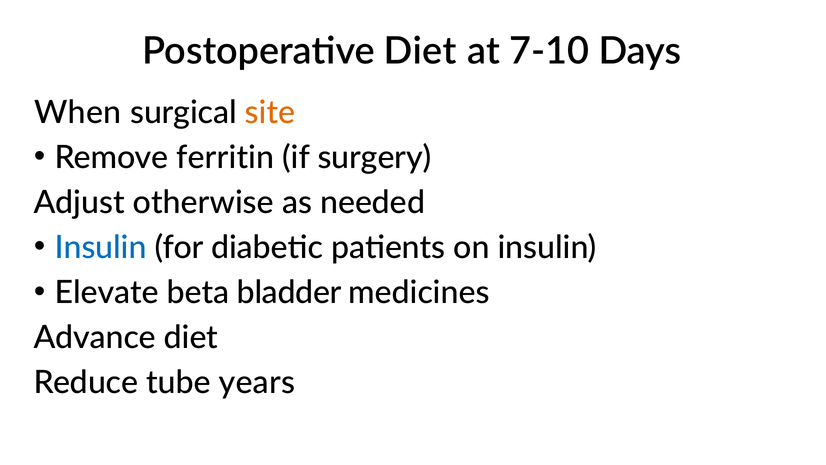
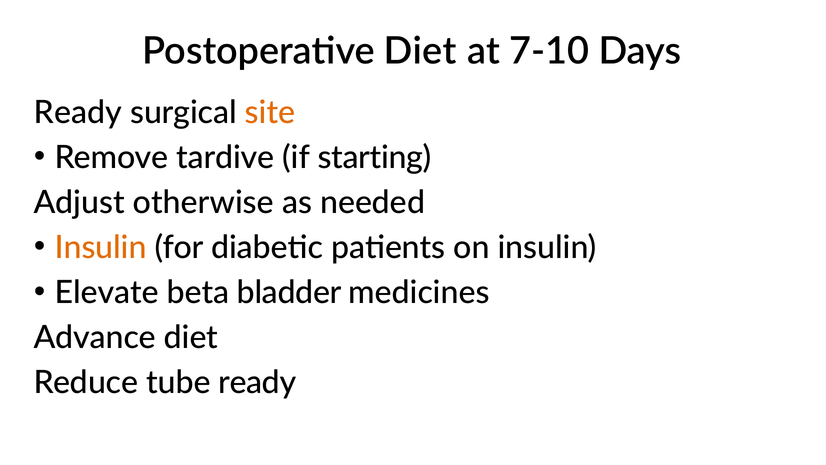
When: When -> Ready (78, 112)
ferritin: ferritin -> tardive (225, 157)
surgery: surgery -> starting (374, 157)
Insulin colour: blue -> orange (101, 247)
tube years: years -> ready (257, 382)
